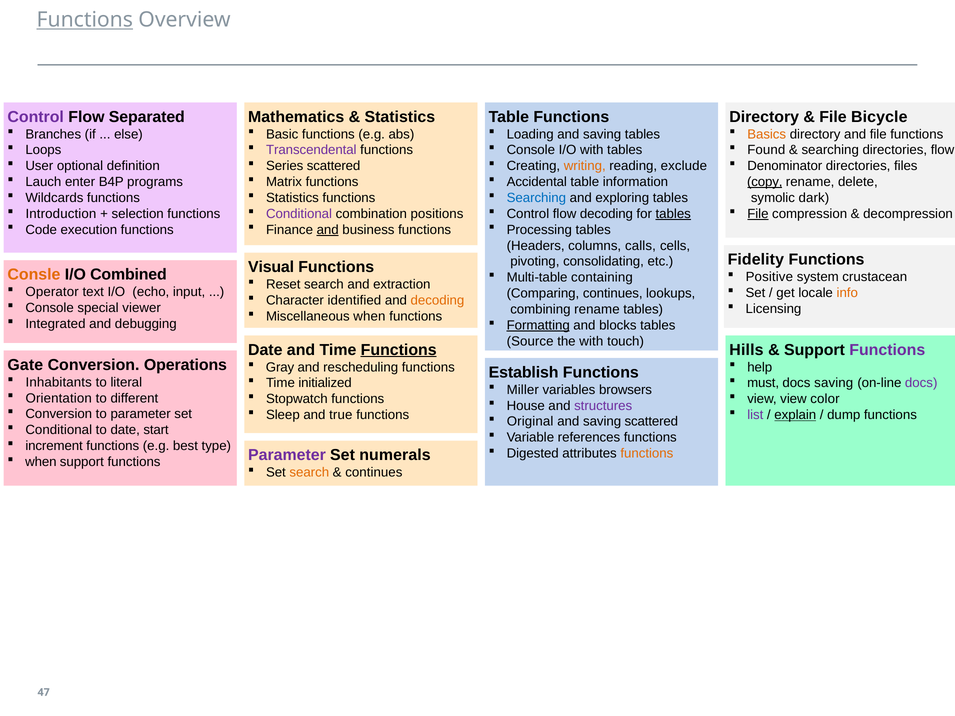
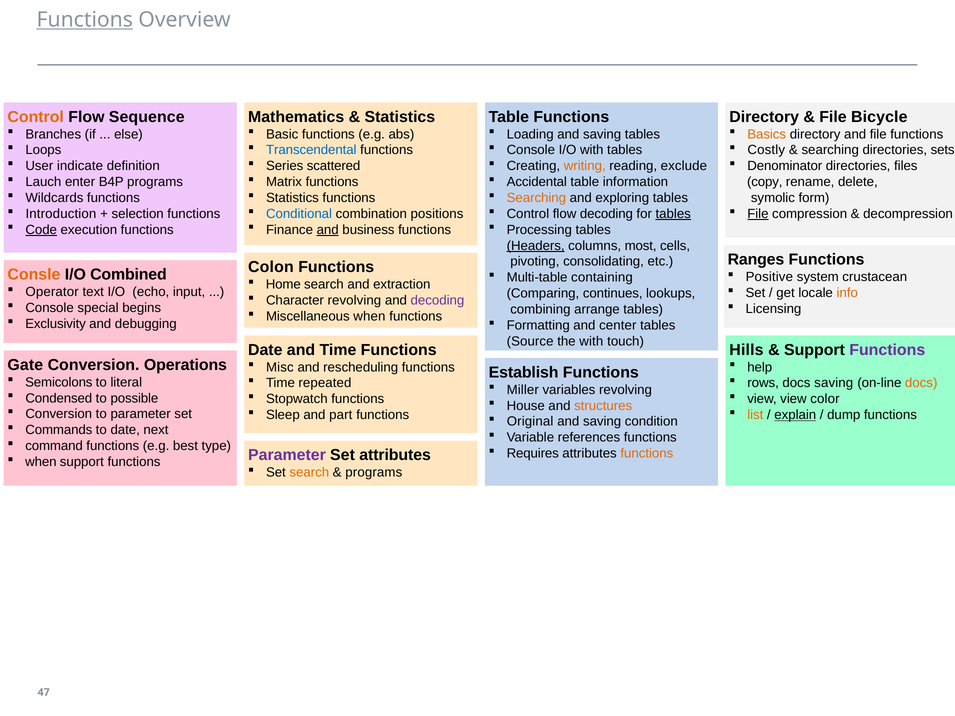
Control colour: purple -> orange (36, 117)
Separated: Separated -> Sequence (147, 117)
Transcendental colour: purple -> blue (311, 150)
Found: Found -> Costly (766, 150)
directories flow: flow -> sets (943, 150)
optional: optional -> indicate (80, 166)
copy underline: present -> none (765, 182)
Searching colour: blue -> orange (536, 198)
dark: dark -> form (814, 198)
Conditional colour: purple -> blue (299, 214)
Code underline: none -> present (41, 230)
Headers underline: none -> present (536, 246)
calls: calls -> most (641, 246)
Fidelity: Fidelity -> Ranges (756, 260)
Visual: Visual -> Colon (271, 267)
Reset: Reset -> Home (283, 285)
Character identified: identified -> revolving (354, 301)
decoding colour: orange -> purple (437, 301)
viewer: viewer -> begins (142, 308)
combining rename: rename -> arrange (597, 310)
Integrated: Integrated -> Exclusivity (56, 324)
Formatting underline: present -> none (538, 325)
blocks: blocks -> center (618, 325)
Functions underline: present -> none (399, 350)
Gray: Gray -> Misc (280, 367)
Inhabitants: Inhabitants -> Semicolons (59, 382)
initialized: initialized -> repeated (325, 383)
must: must -> rows (763, 383)
docs colour: purple -> orange (921, 383)
variables browsers: browsers -> revolving (625, 390)
Orientation: Orientation -> Condensed (59, 398)
different: different -> possible (134, 398)
structures colour: purple -> orange (603, 406)
true: true -> part (341, 415)
list colour: purple -> orange (755, 415)
saving scattered: scattered -> condition (651, 422)
Conditional: Conditional -> Commands (59, 430)
start: start -> next (156, 430)
increment: increment -> command (54, 446)
Digested: Digested -> Requires (533, 454)
Set numerals: numerals -> attributes (395, 455)
continues: continues -> programs (374, 473)
